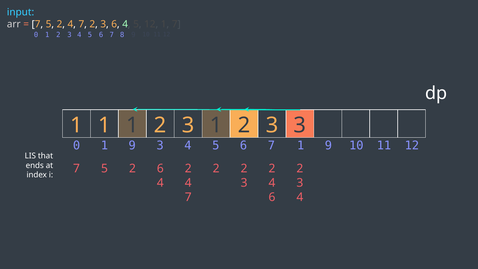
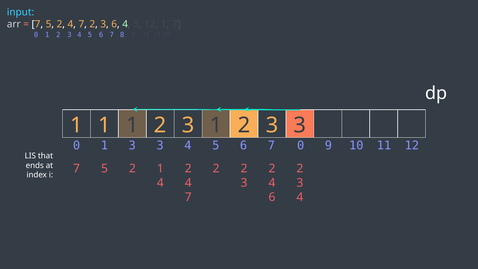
0 1 9: 9 -> 3 (132, 145)
6 7 1: 1 -> 0 (301, 145)
2 6: 6 -> 1 (160, 168)
